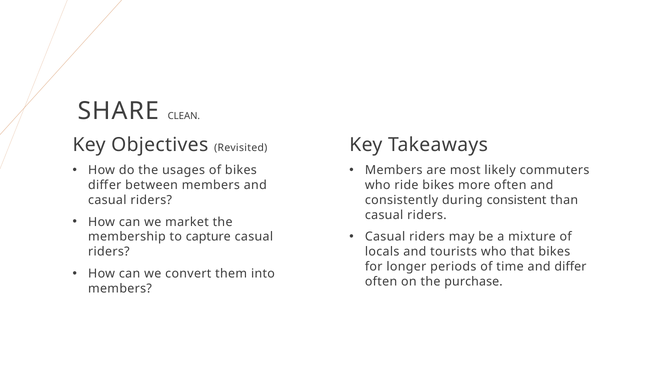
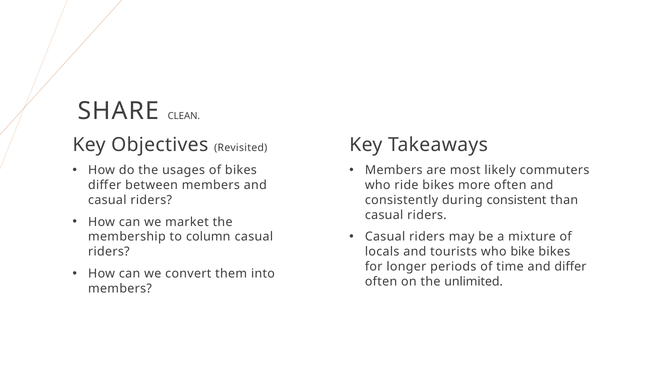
capture: capture -> column (208, 237)
that: that -> bike (523, 252)
purchase: purchase -> unlimited (474, 282)
